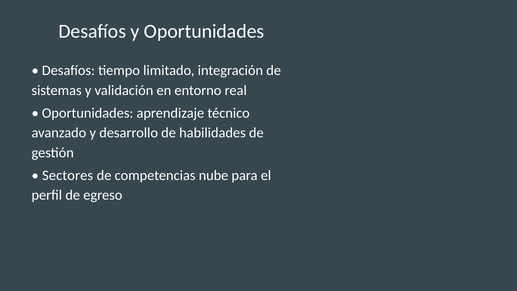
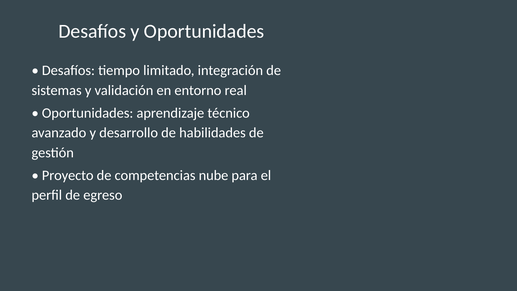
Sectores: Sectores -> Proyecto (68, 175)
